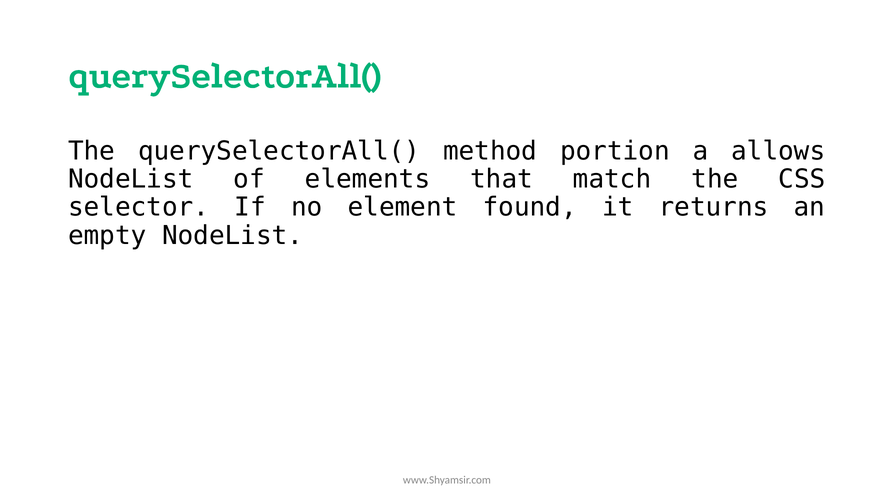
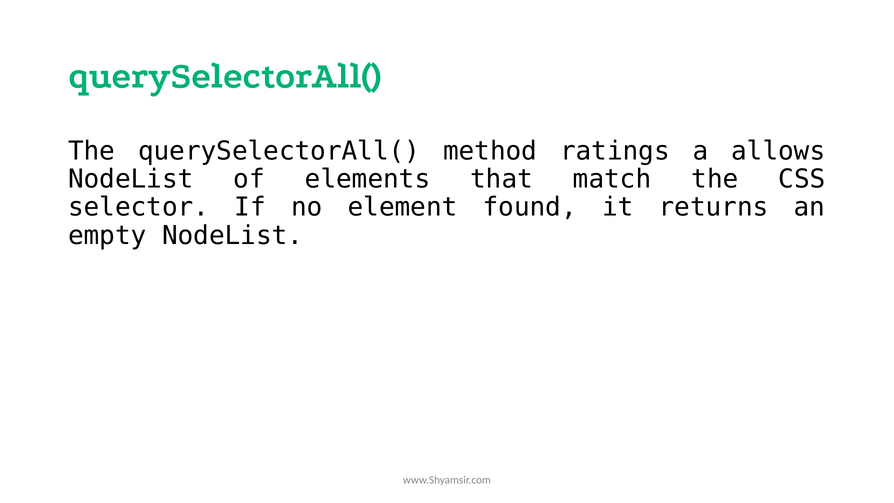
portion: portion -> ratings (615, 151)
